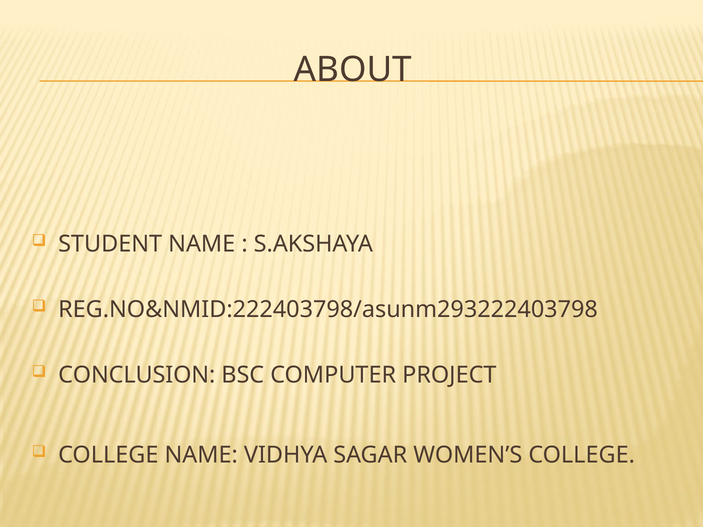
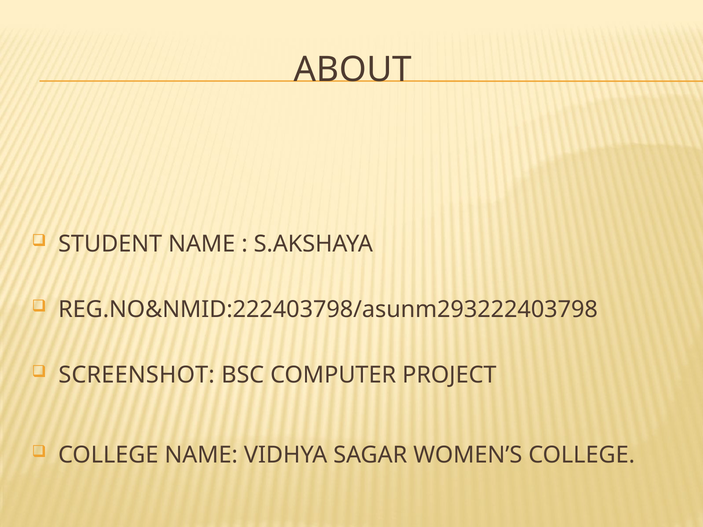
CONCLUSION: CONCLUSION -> SCREENSHOT (137, 375)
